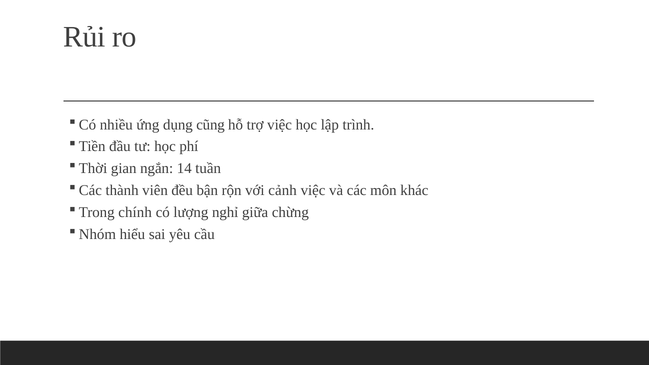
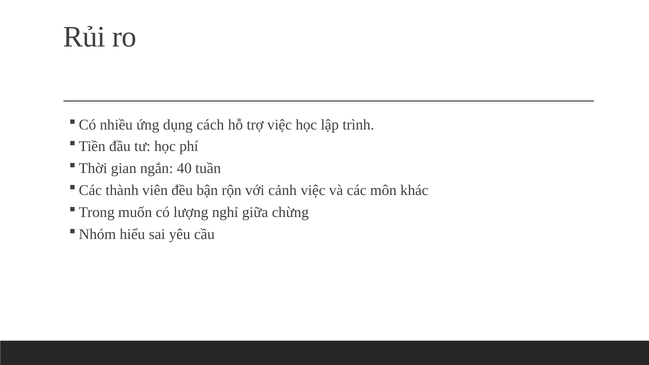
cũng: cũng -> cách (210, 125)
14: 14 -> 40 (184, 168)
chính: chính -> muốn (135, 212)
